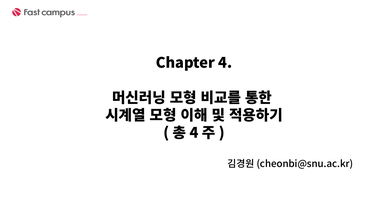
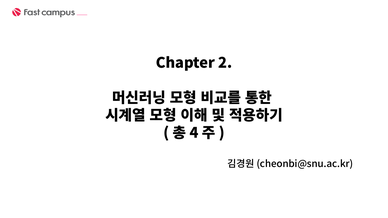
4: 4 -> 2 (225, 63)
